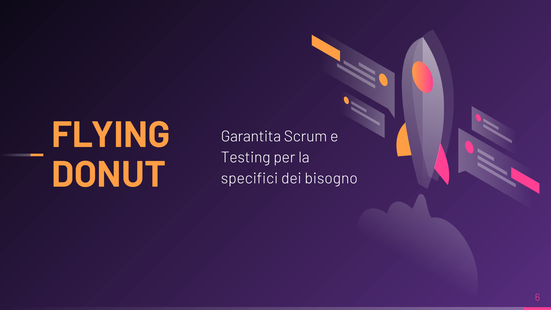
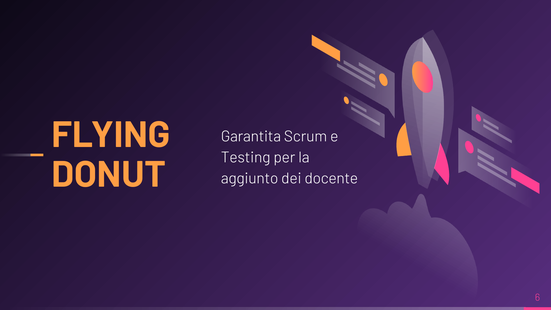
specifici: specifici -> aggiunto (250, 179)
bisogno: bisogno -> docente (331, 179)
